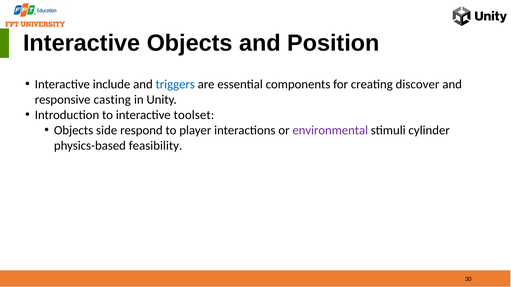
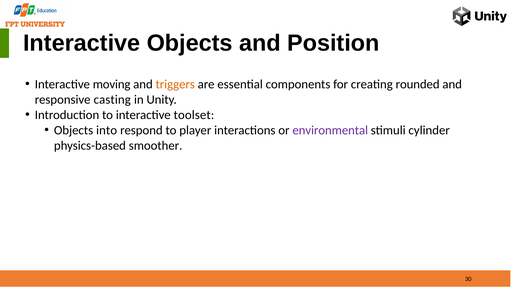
include: include -> moving (112, 84)
triggers colour: blue -> orange (175, 84)
discover: discover -> rounded (418, 84)
side: side -> into (107, 130)
feasibility: feasibility -> smoother (156, 146)
